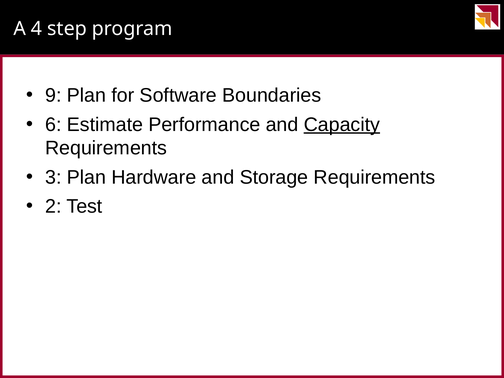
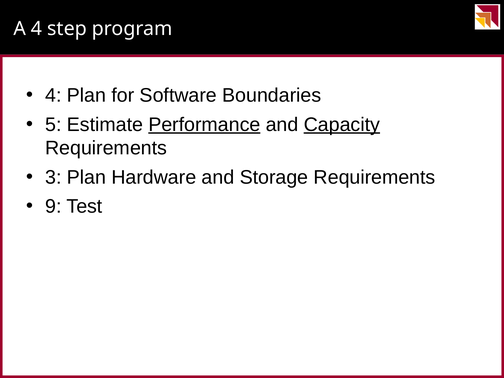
9: 9 -> 4 (53, 95)
6: 6 -> 5 (53, 125)
Performance underline: none -> present (204, 125)
2: 2 -> 9 (53, 206)
